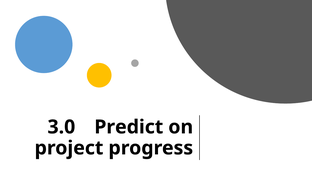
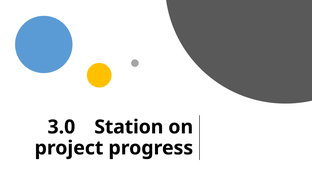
Predict: Predict -> Station (129, 127)
